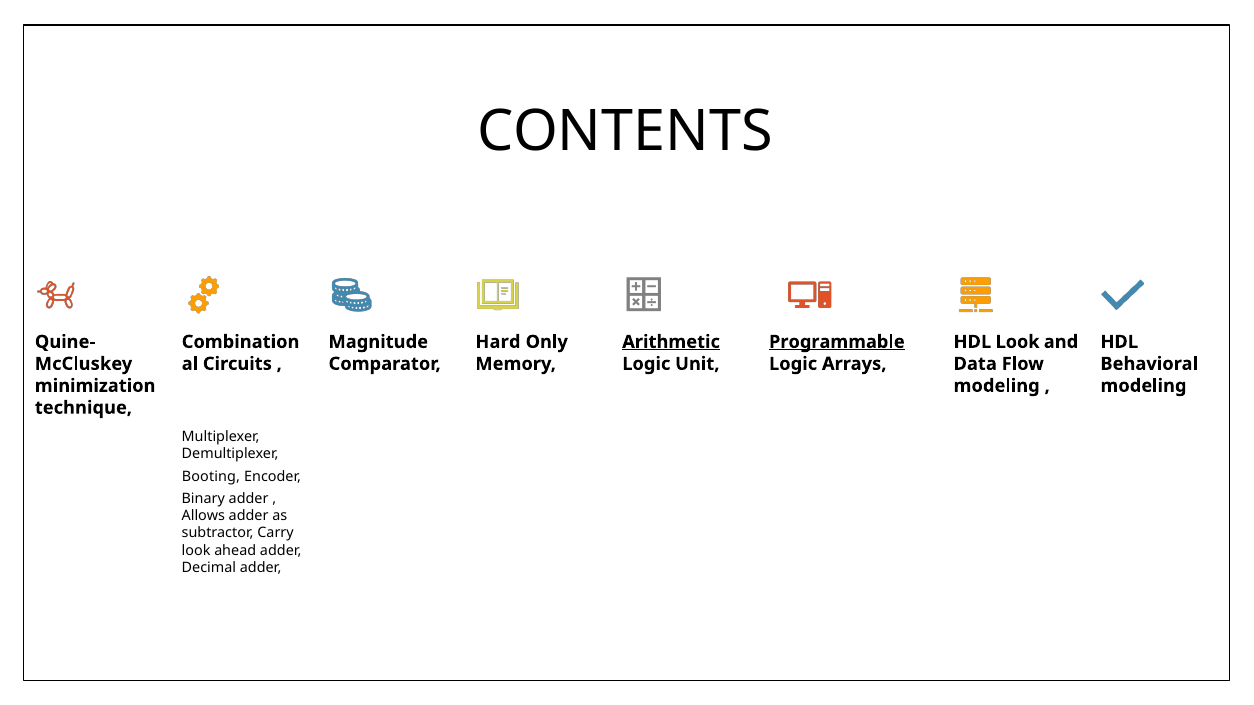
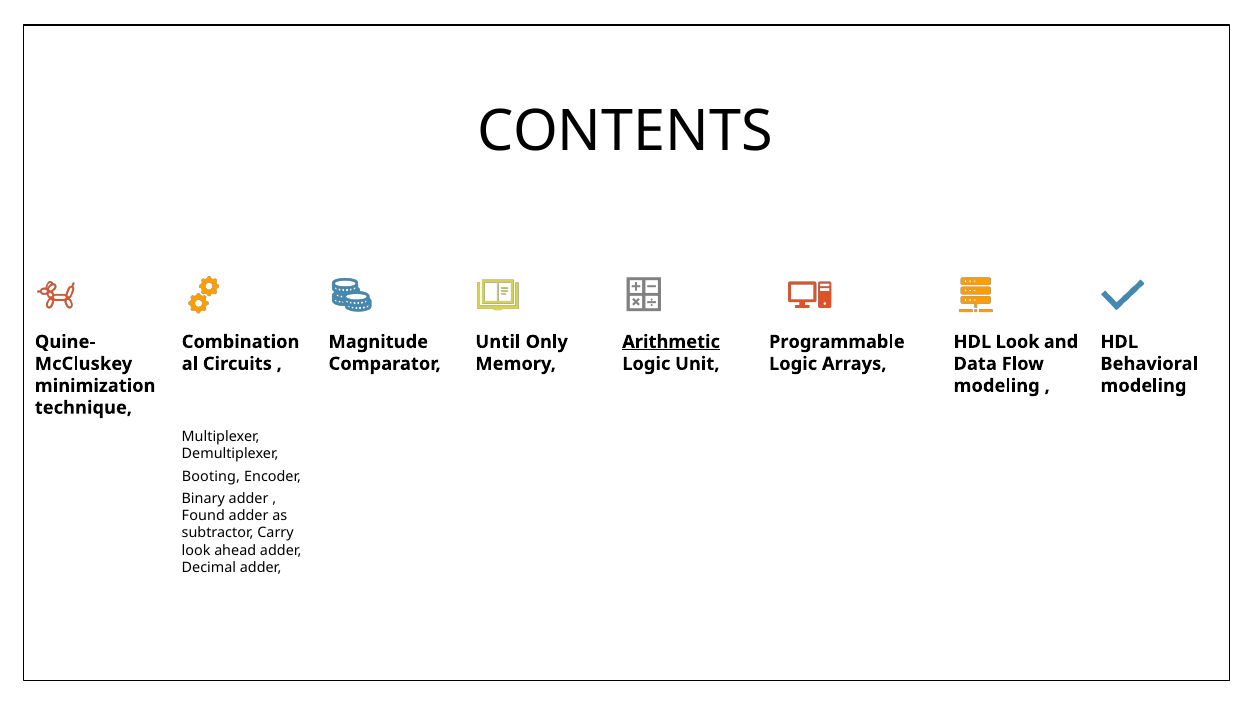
Hard: Hard -> Until (498, 342)
Programmable underline: present -> none (837, 342)
Allows: Allows -> Found (203, 516)
